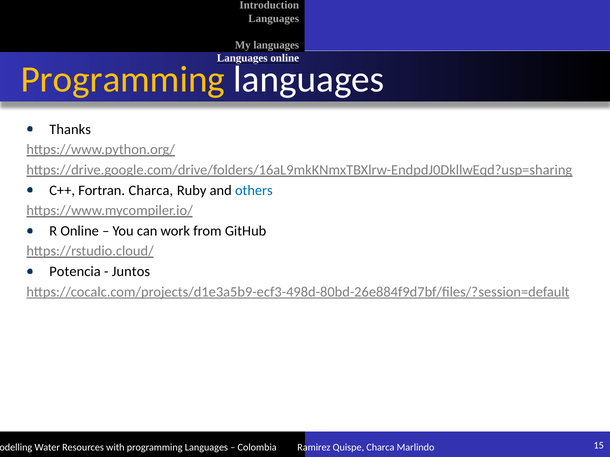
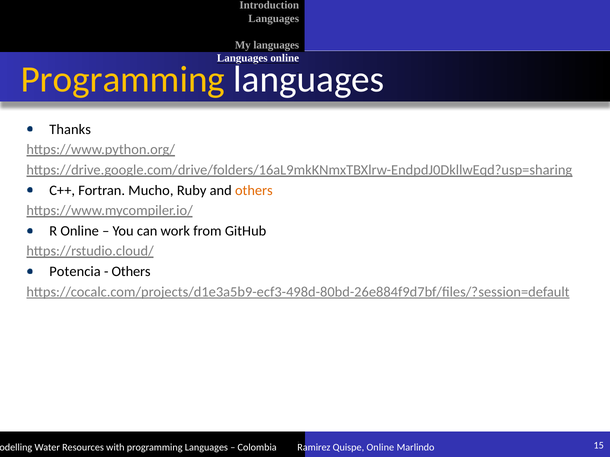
Fortran Charca: Charca -> Mucho (151, 191)
others colour: blue -> orange (254, 191)
Juntos: Juntos -> Others (131, 272)
Quispe Charca: Charca -> Online (380, 448)
